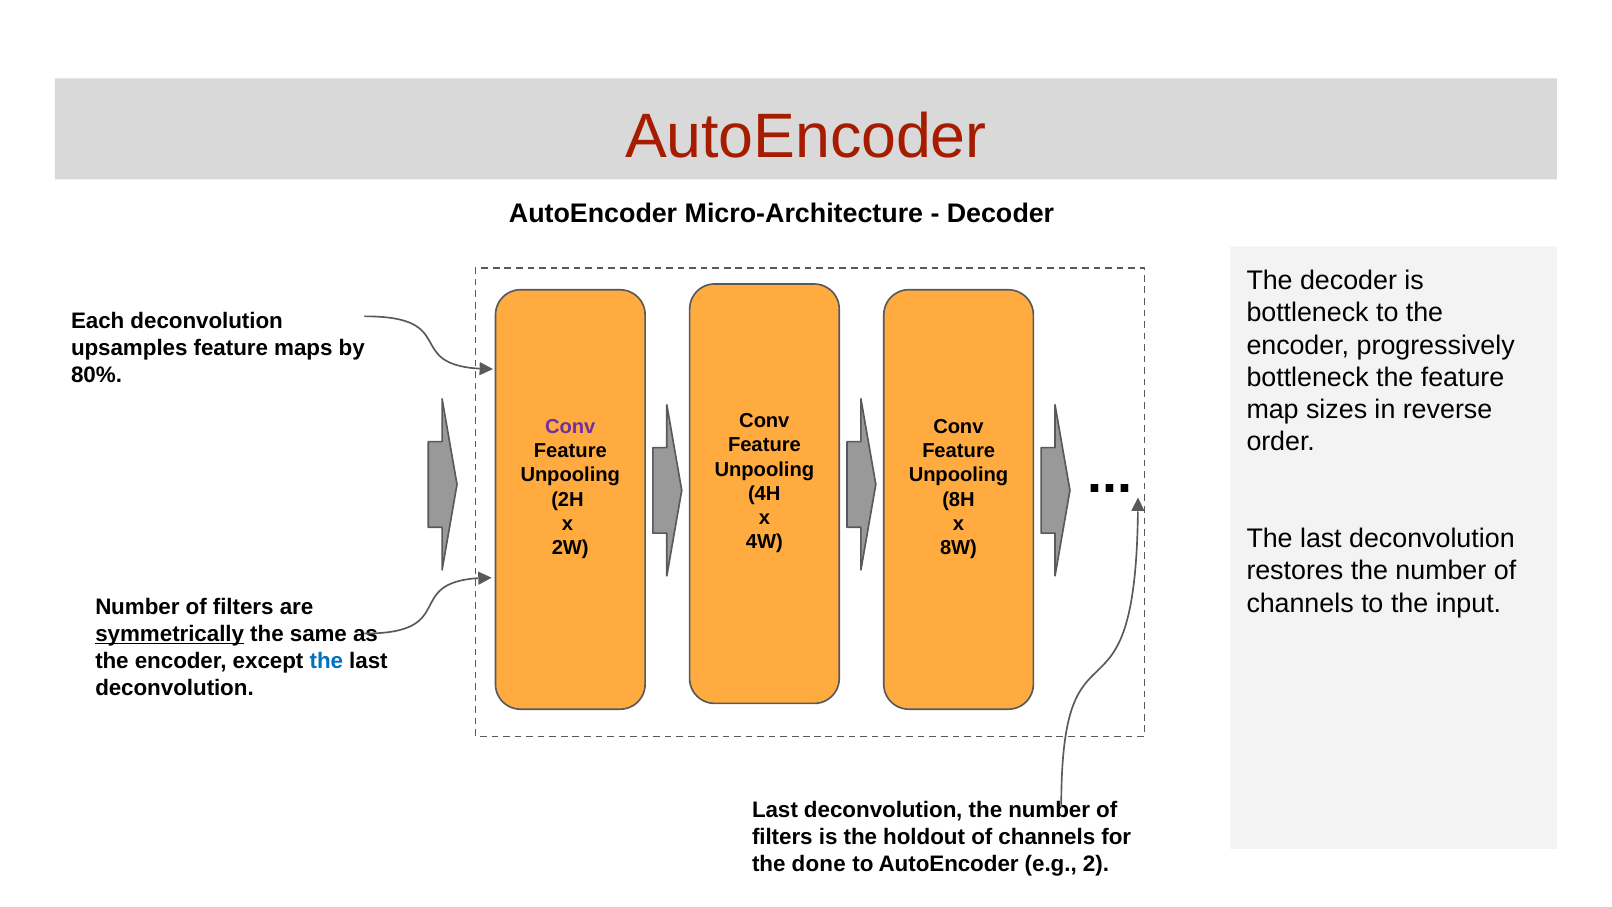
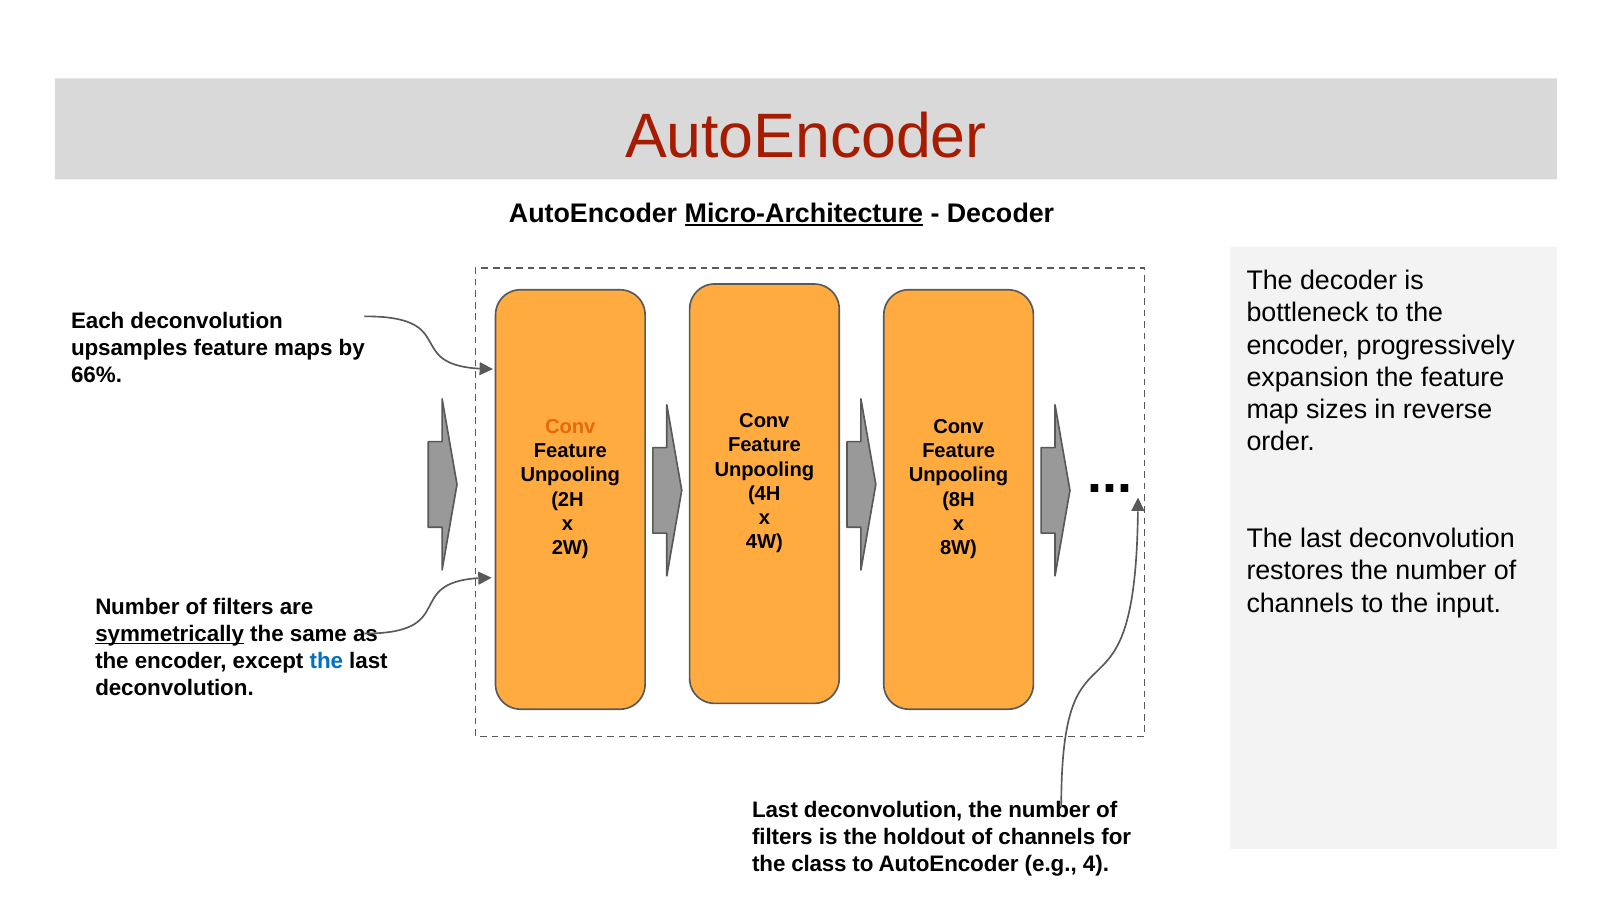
Micro-Architecture underline: none -> present (804, 213)
80%: 80% -> 66% (97, 375)
bottleneck: bottleneck -> expansion (1308, 378)
Conv colour: purple -> orange (570, 427)
done: done -> class (819, 863)
2: 2 -> 4 (1096, 863)
